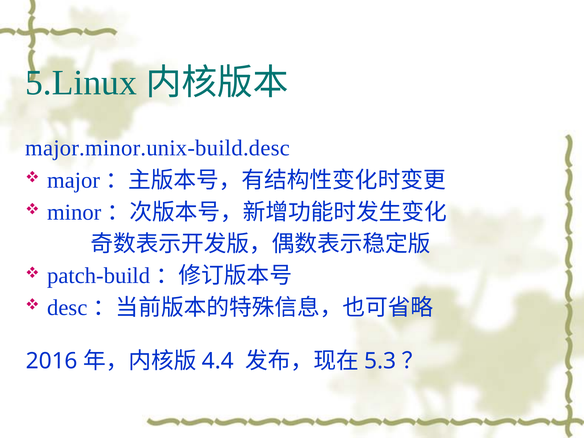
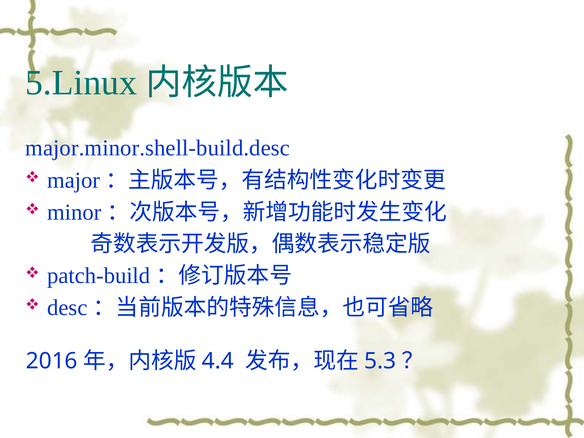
major.minor.unix-build.desc: major.minor.unix-build.desc -> major.minor.shell-build.desc (158, 148)
